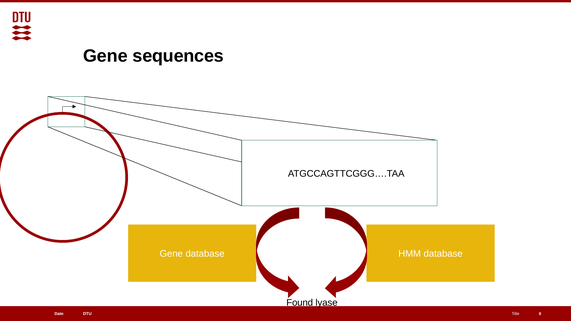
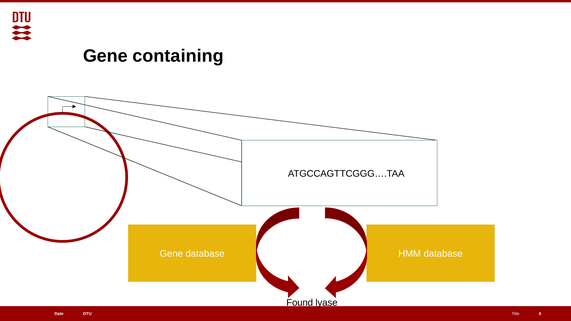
sequences: sequences -> containing (178, 56)
